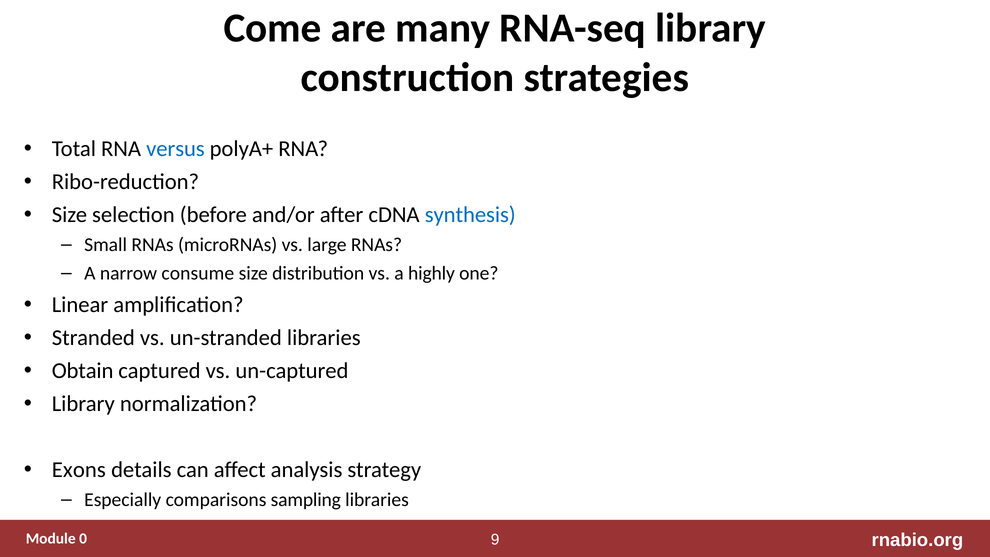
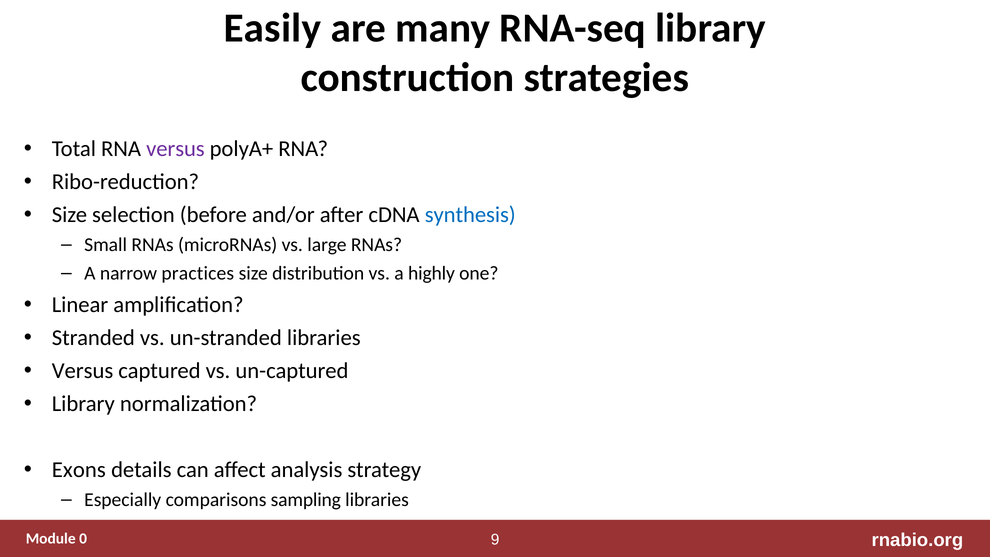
Come: Come -> Easily (272, 28)
versus colour: blue -> purple (175, 149)
consume: consume -> practices (198, 273)
Obtain: Obtain -> Versus (83, 371)
